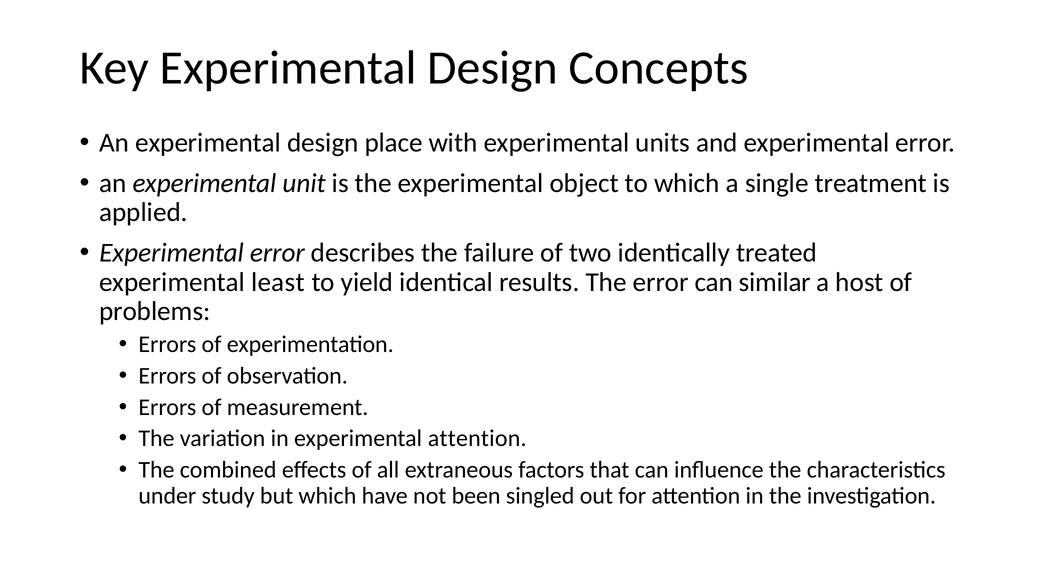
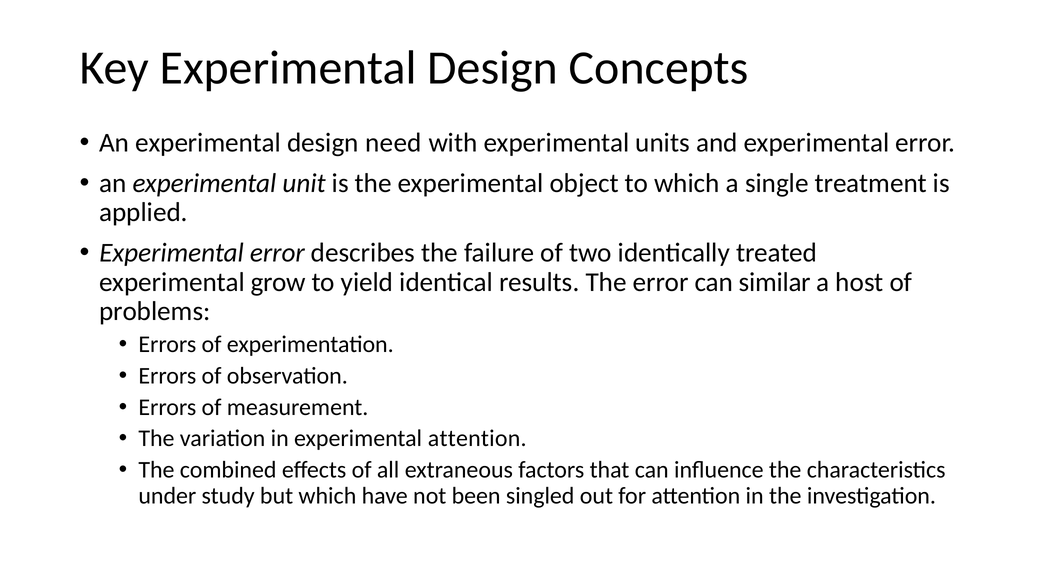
place: place -> need (394, 143)
least: least -> grow (278, 282)
